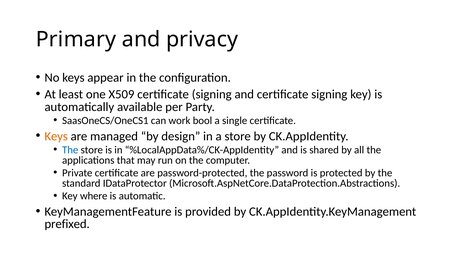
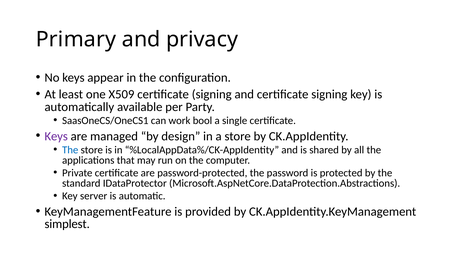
Keys colour: orange -> purple (56, 136)
where: where -> server (94, 196)
prefixed: prefixed -> simplest (67, 224)
